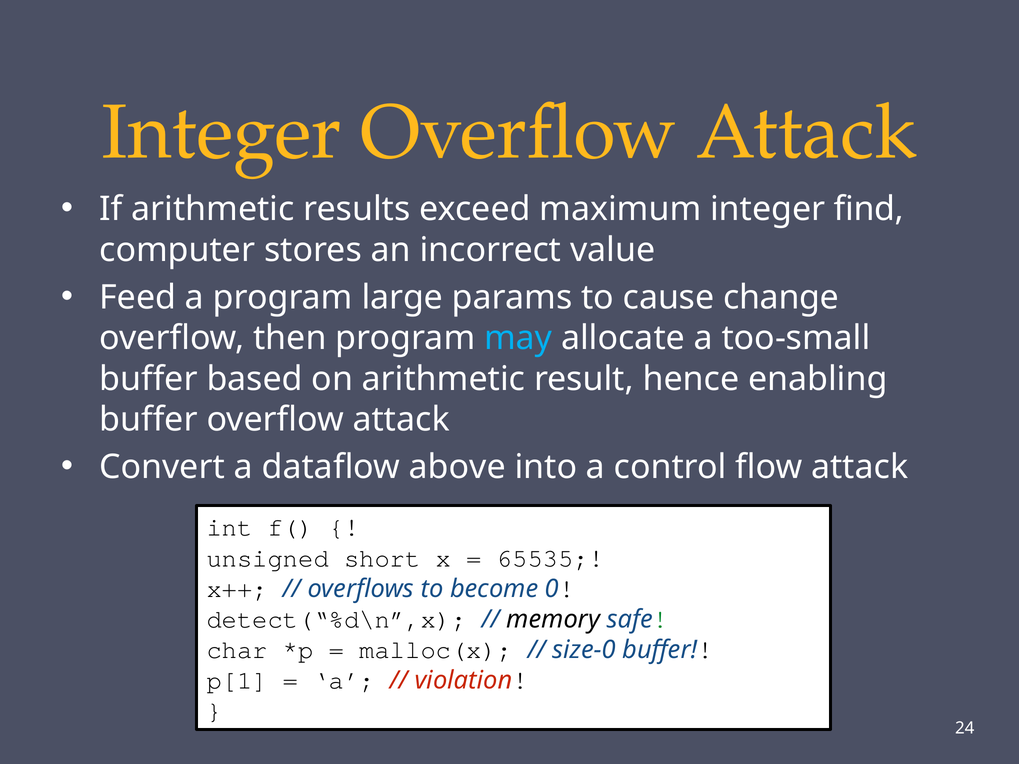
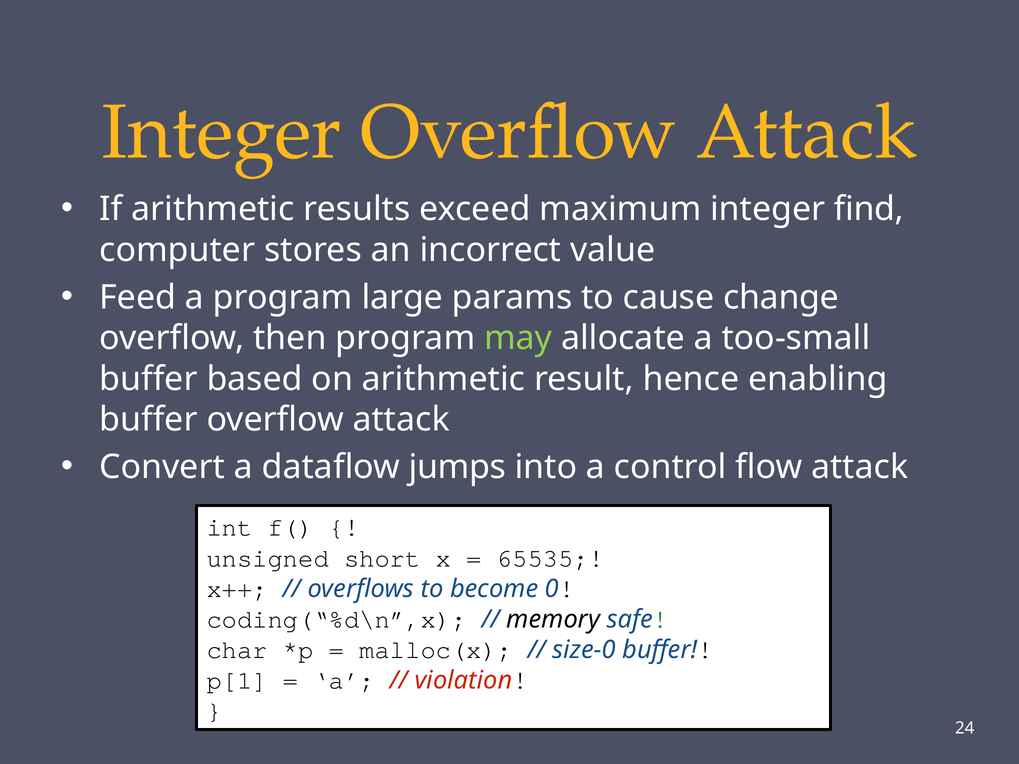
may colour: light blue -> light green (518, 338)
above: above -> jumps (458, 467)
detect(“%d\n”,x: detect(“%d\n”,x -> coding(“%d\n”,x (336, 619)
